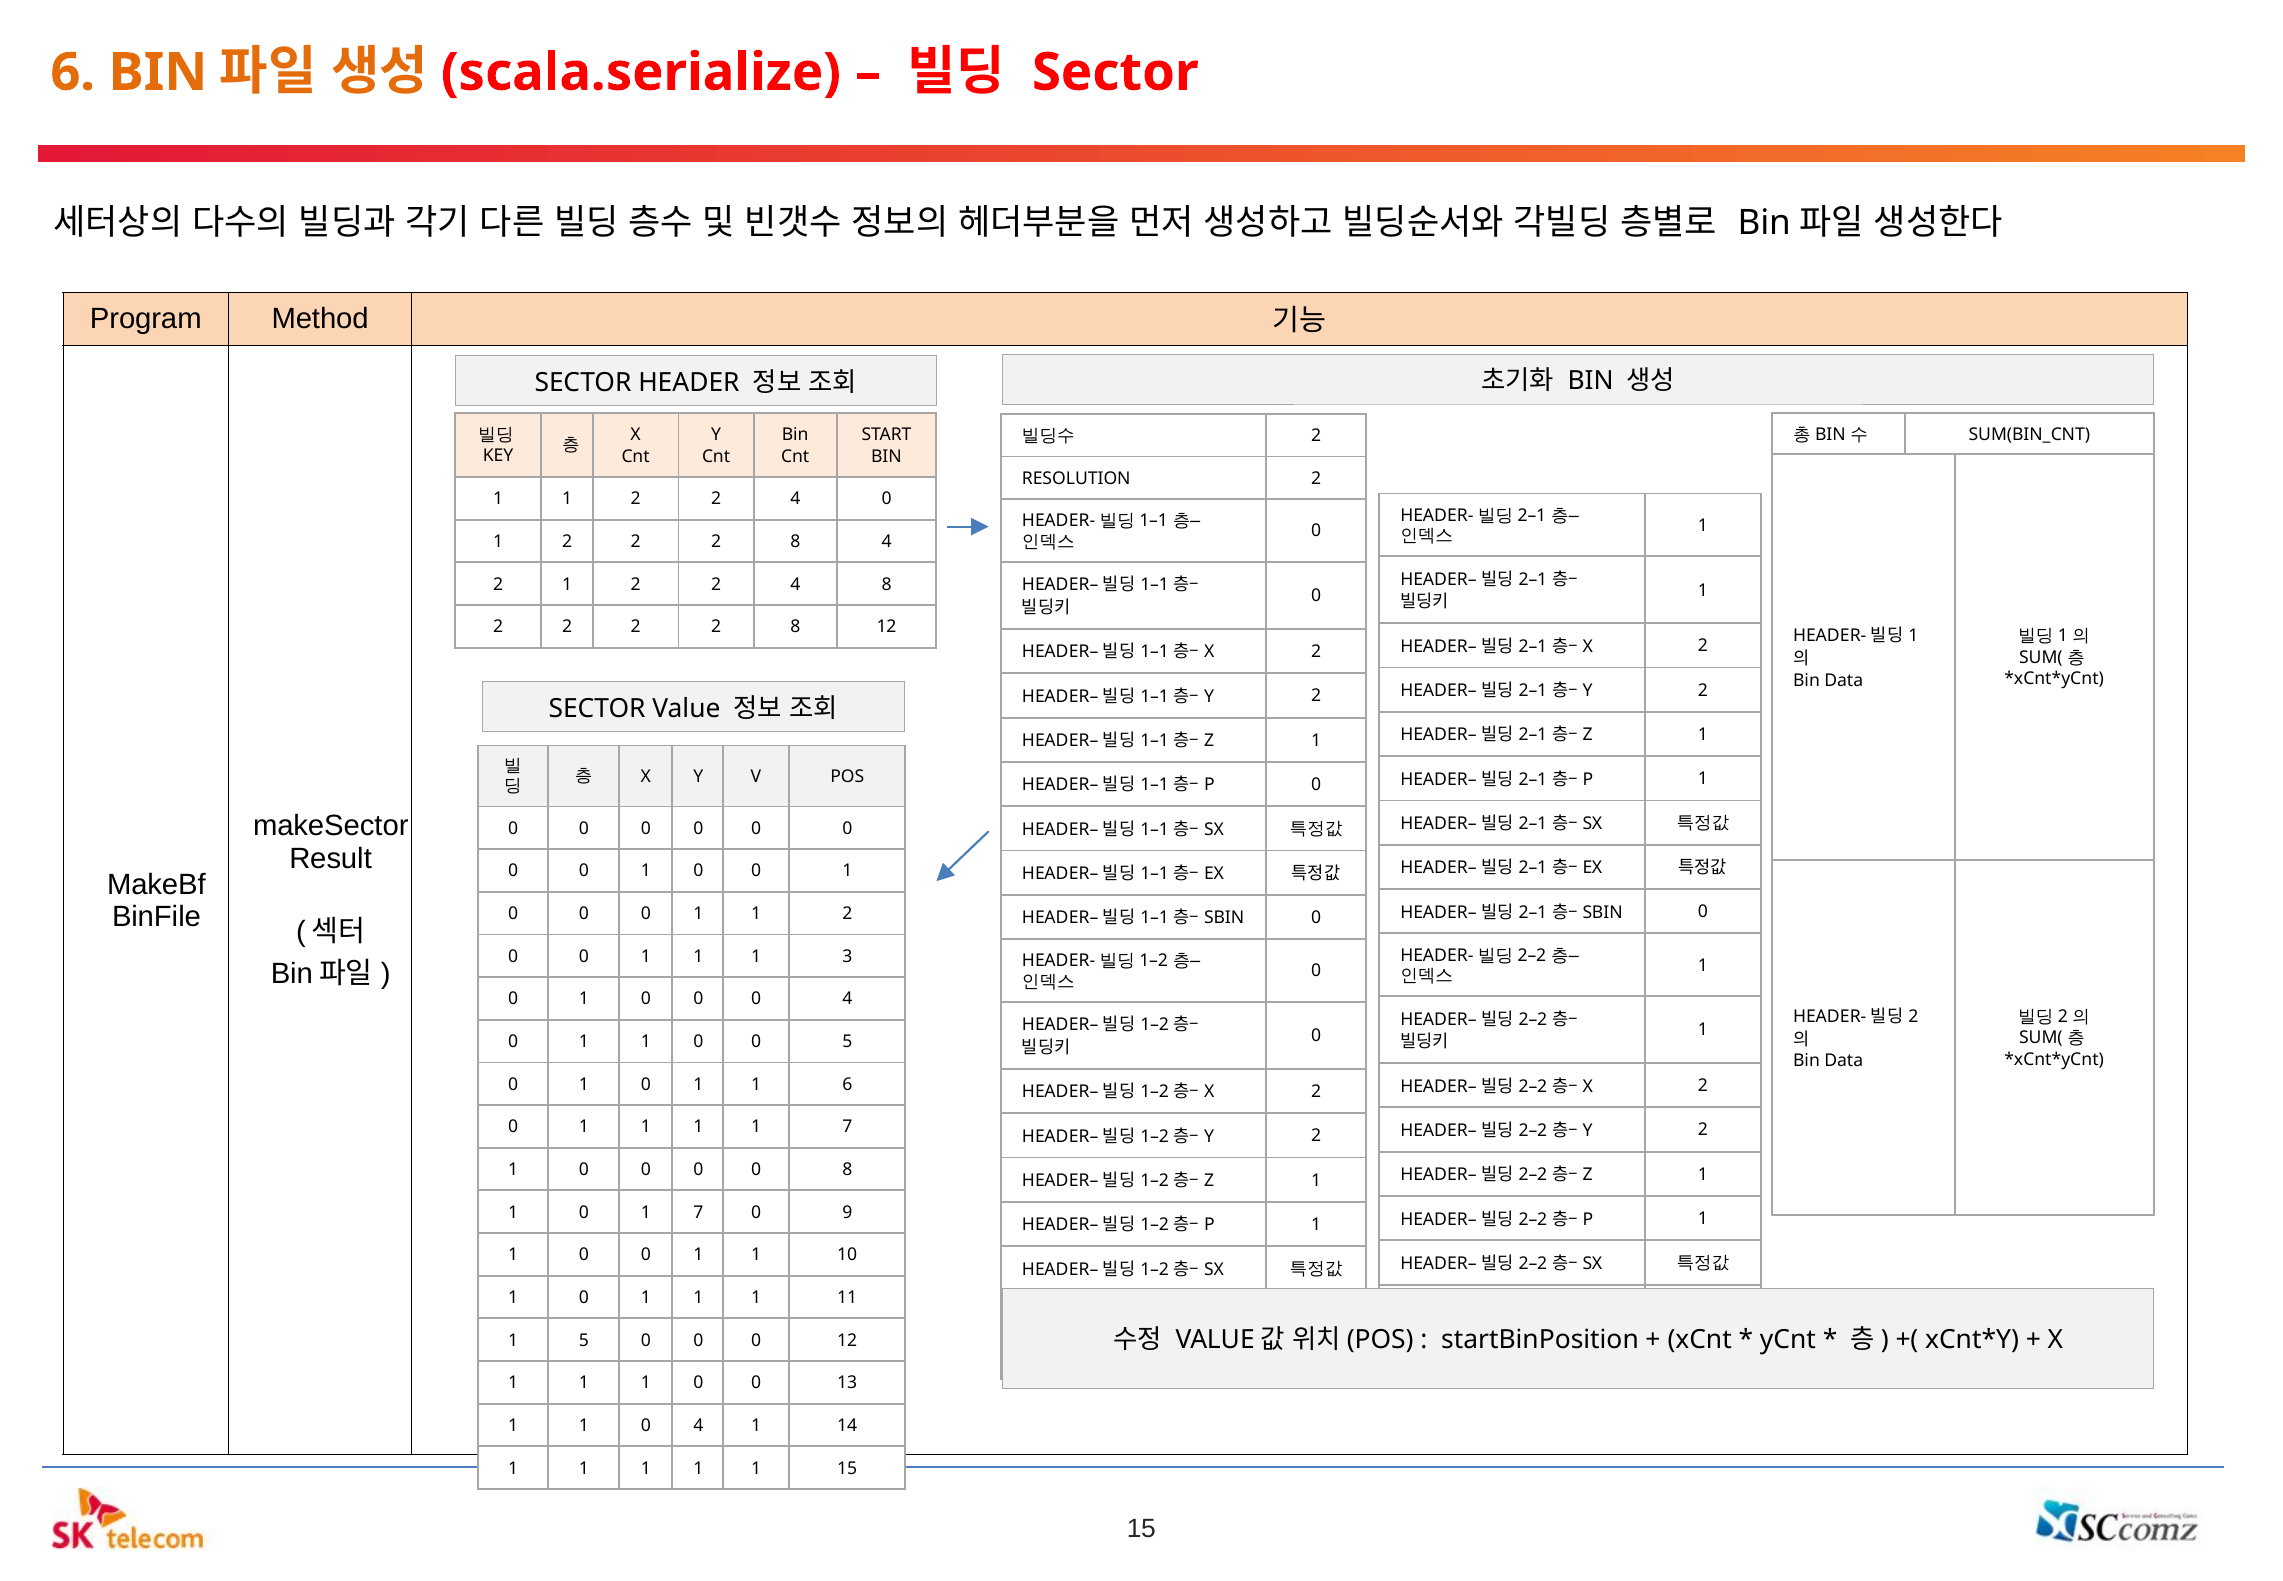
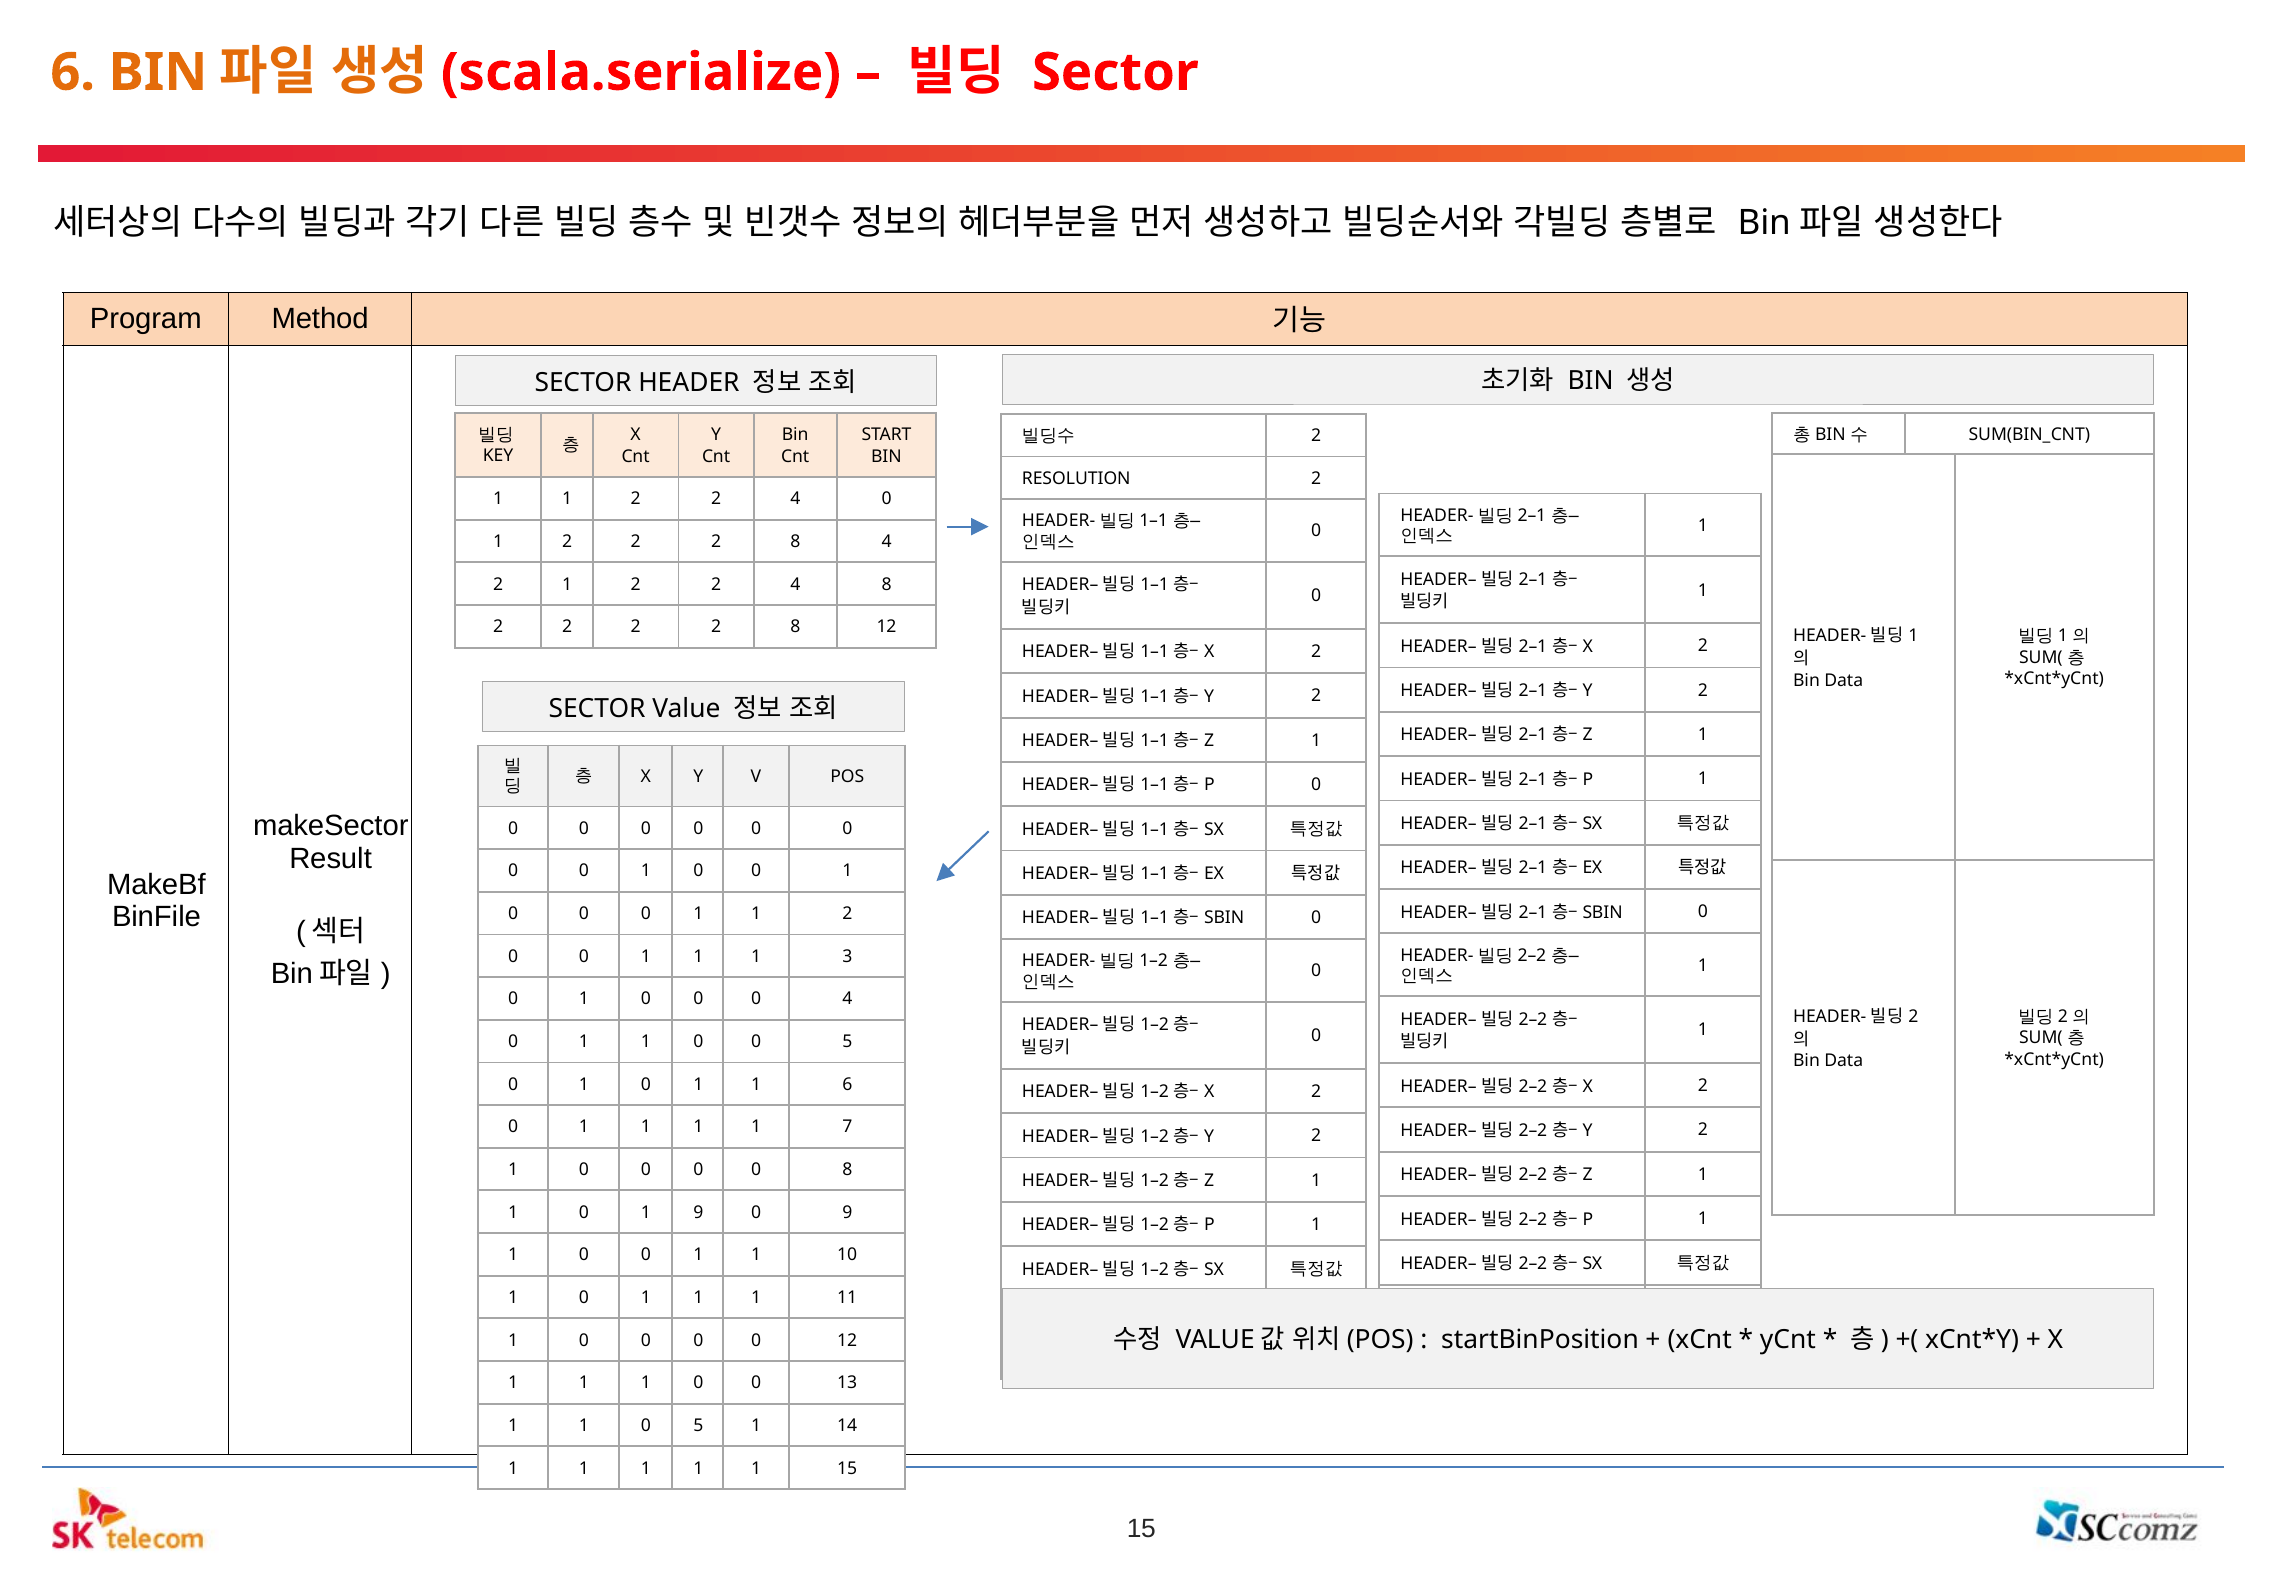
0 1 7: 7 -> 9 (698, 1212)
5: 5 -> 0 (584, 1340)
1 0 4: 4 -> 5 (698, 1425)
